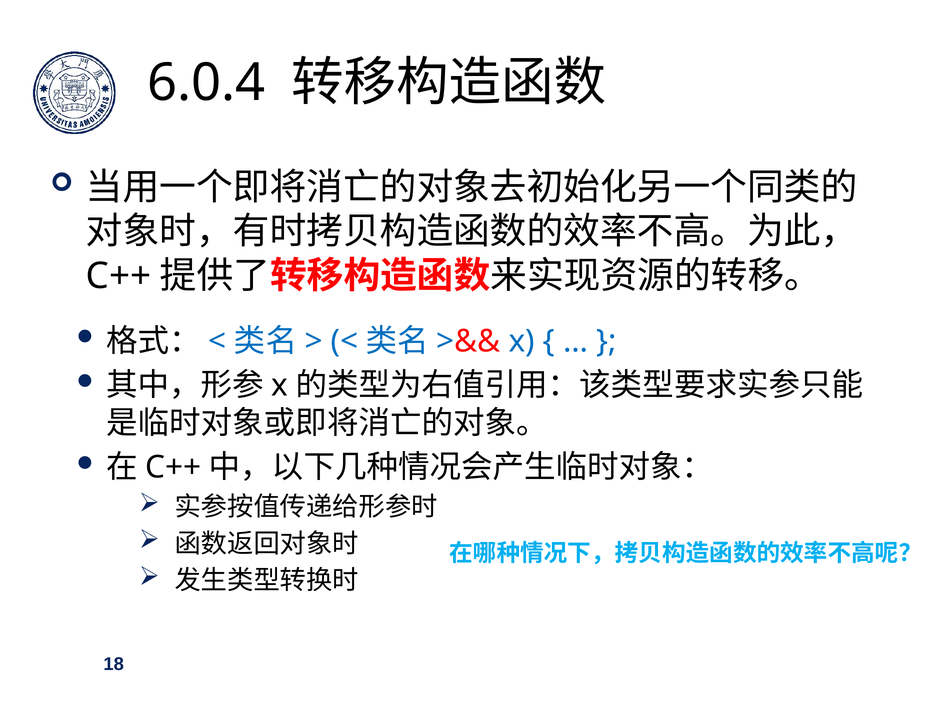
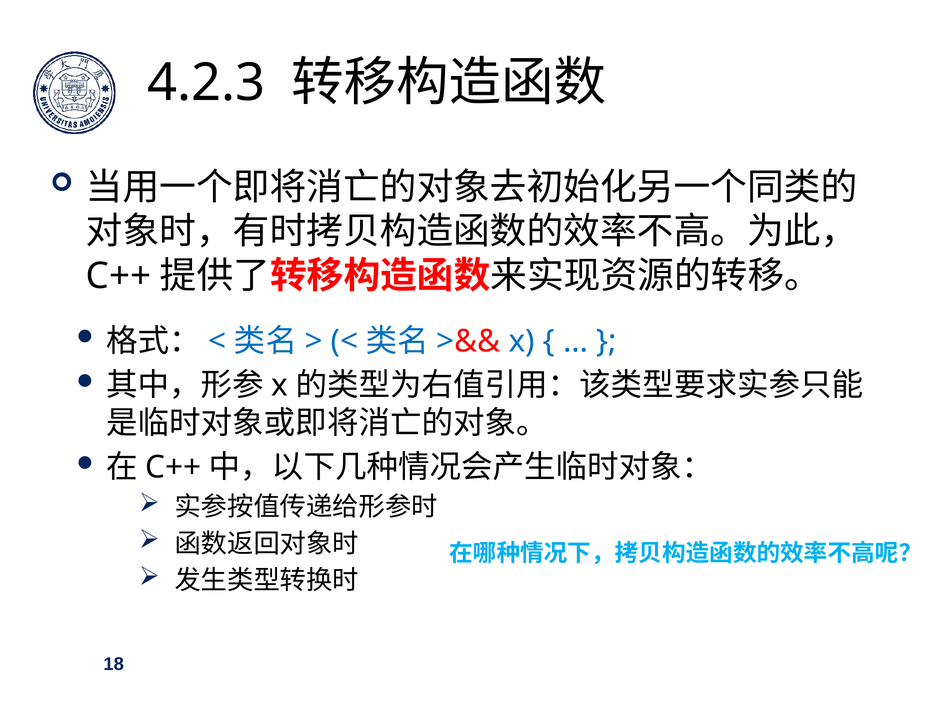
6.0.4: 6.0.4 -> 4.2.3 (206, 83)
